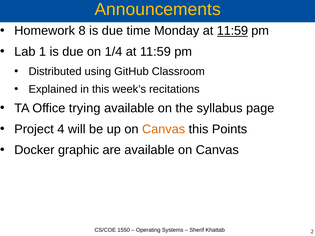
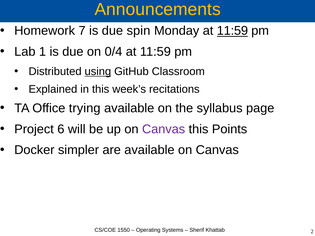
8: 8 -> 7 (82, 31)
time: time -> spin (138, 31)
1/4: 1/4 -> 0/4 (113, 52)
using underline: none -> present (98, 72)
4: 4 -> 6 (61, 129)
Canvas colour: orange -> purple (164, 129)
graphic: graphic -> simpler (79, 150)
